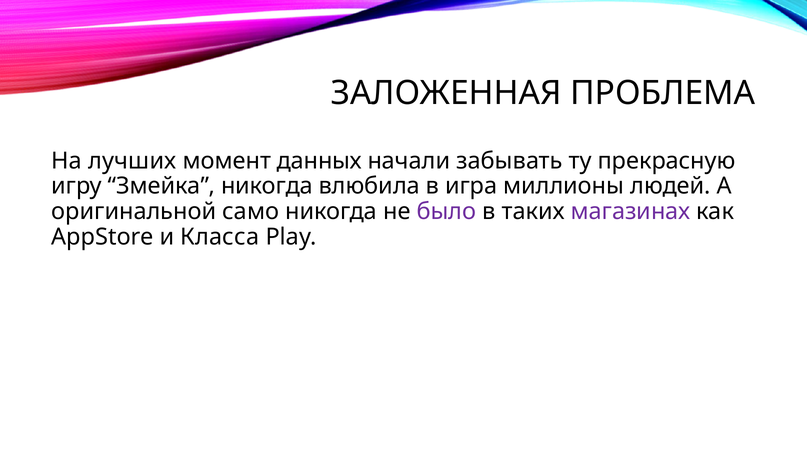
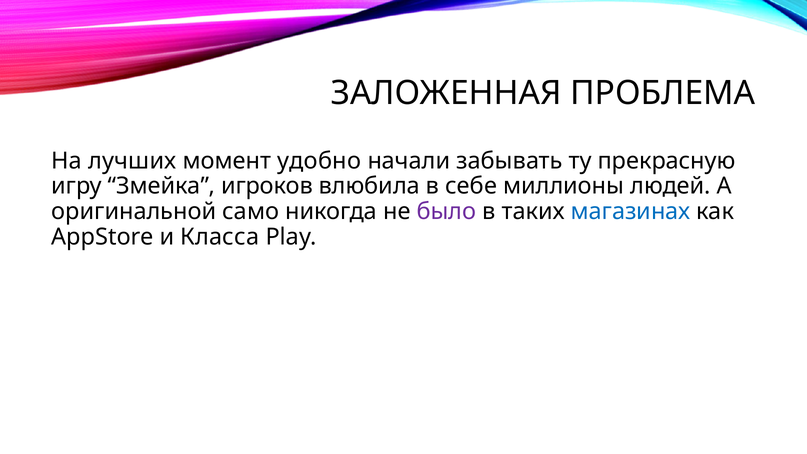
данных: данных -> удобно (319, 161)
Змейка никогда: никогда -> игроков (267, 186)
игра: игра -> себе (471, 186)
магазинах colour: purple -> blue (631, 212)
